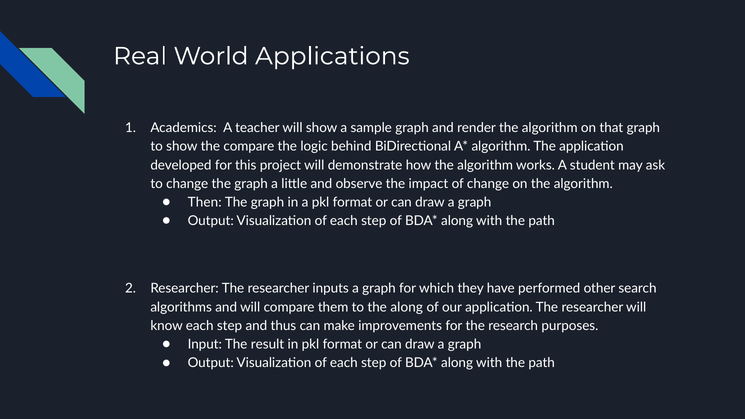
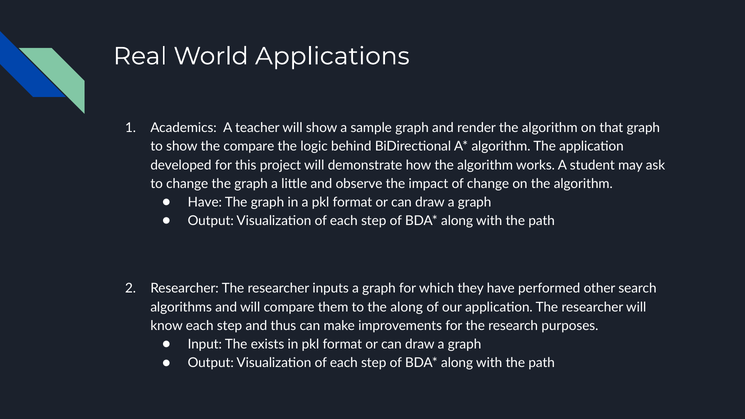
Then: Then -> Have (205, 202)
result: result -> exists (267, 344)
